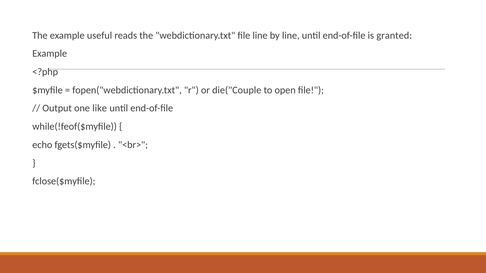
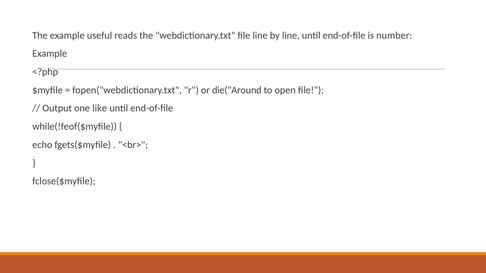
granted: granted -> number (394, 35)
die("Couple: die("Couple -> die("Around (237, 90)
